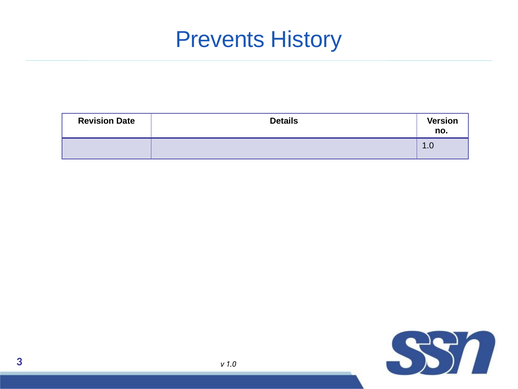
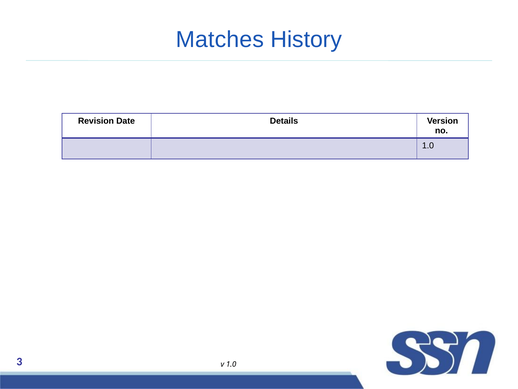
Prevents: Prevents -> Matches (220, 40)
